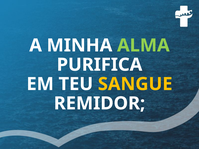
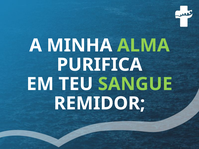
SANGUE colour: yellow -> light green (135, 84)
